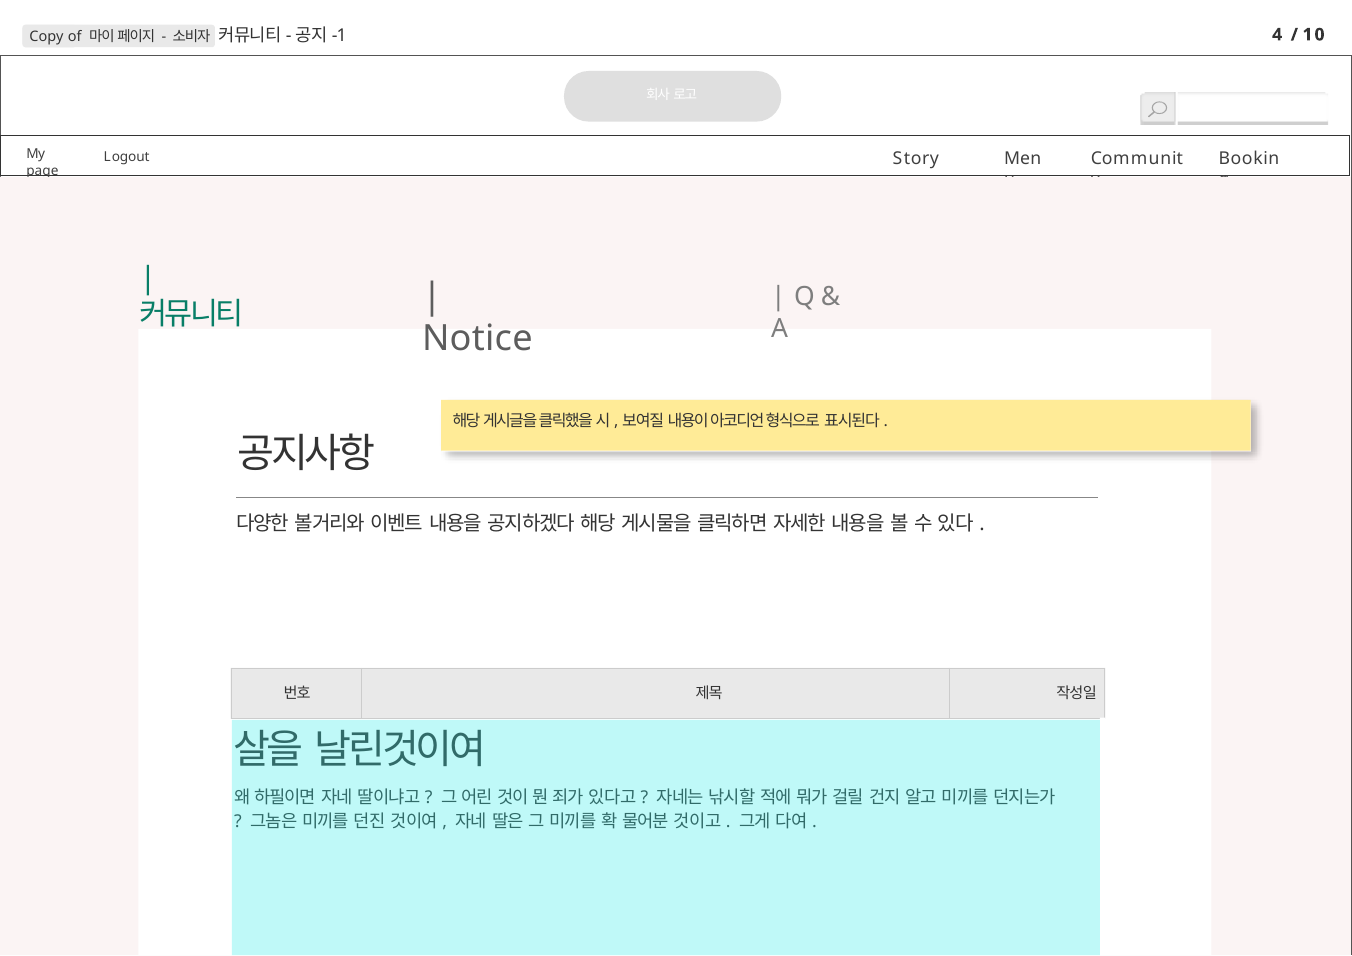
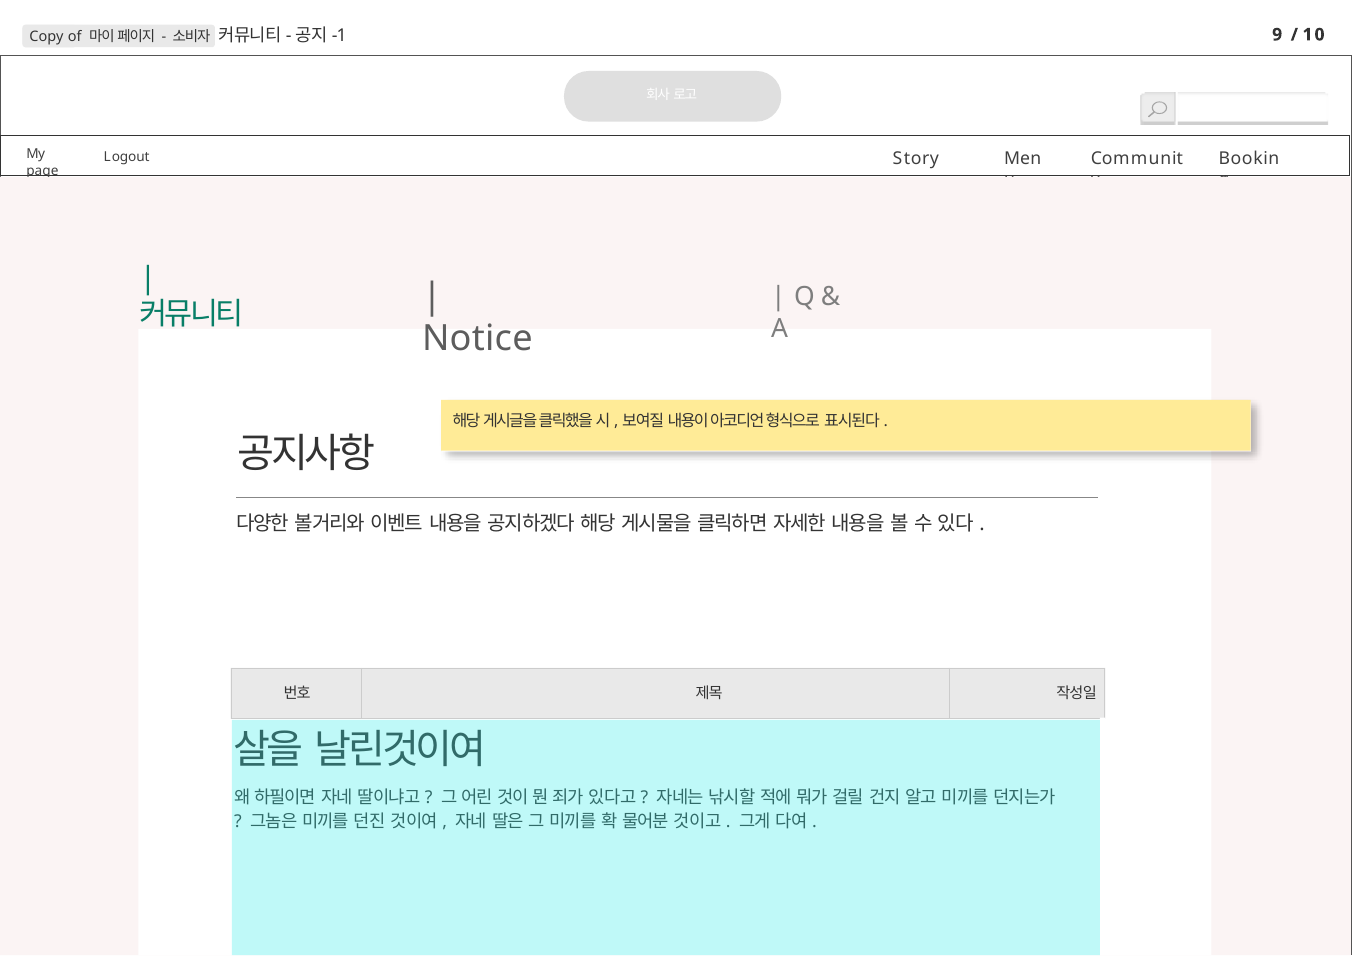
4: 4 -> 9 (1277, 35)
